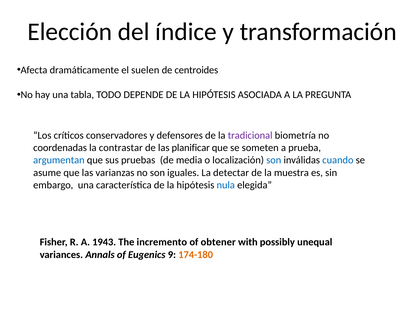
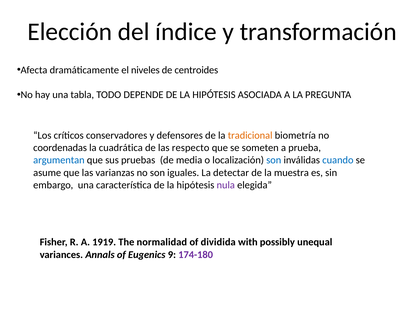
suelen: suelen -> niveles (145, 70)
tradicional colour: purple -> orange (250, 135)
contrastar: contrastar -> cuadrática (121, 148)
planificar: planificar -> respecto (191, 148)
nula colour: blue -> purple (226, 185)
1943: 1943 -> 1919 (104, 242)
incremento: incremento -> normalidad (162, 242)
obtener: obtener -> dividida (218, 242)
174-180 colour: orange -> purple (196, 255)
